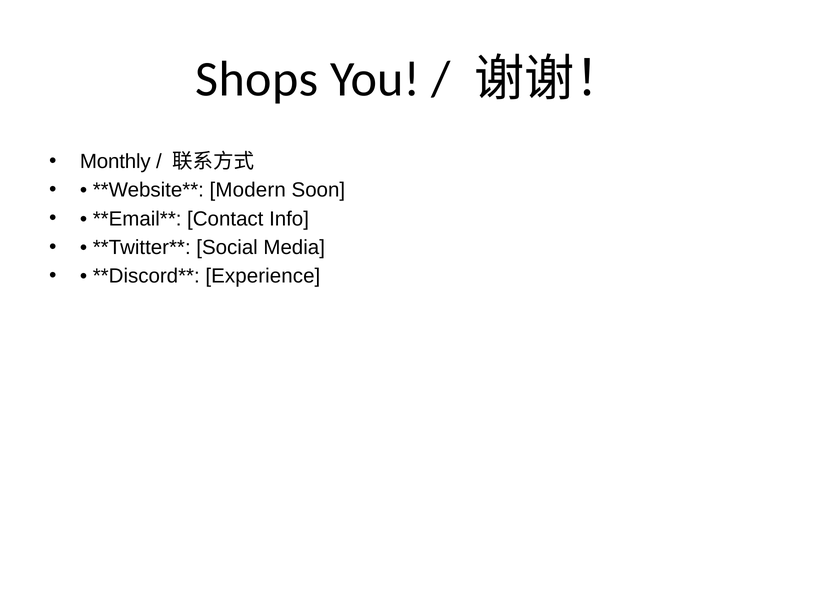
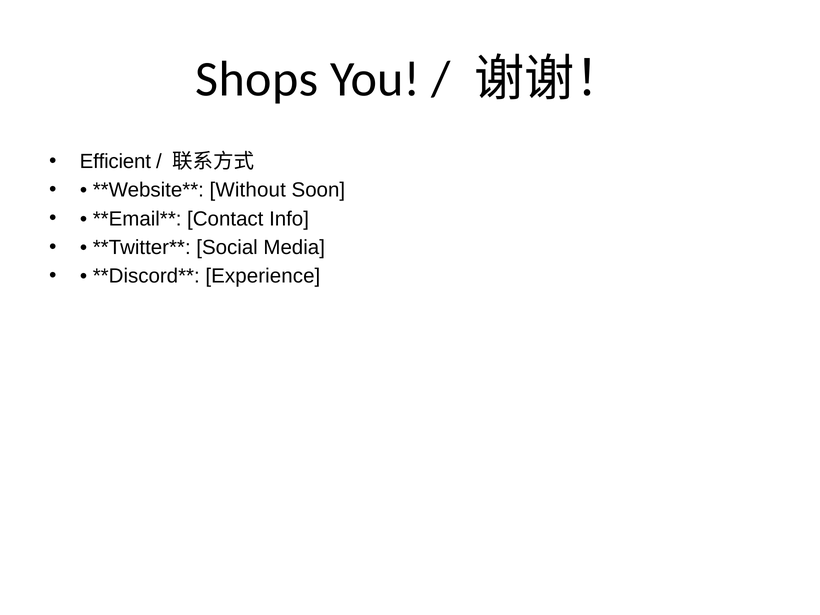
Monthly: Monthly -> Efficient (115, 161)
Modern: Modern -> Without (248, 190)
